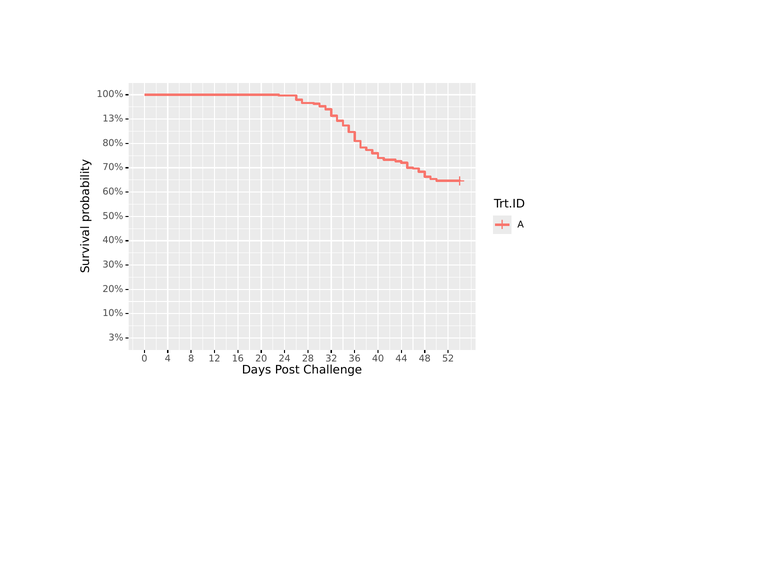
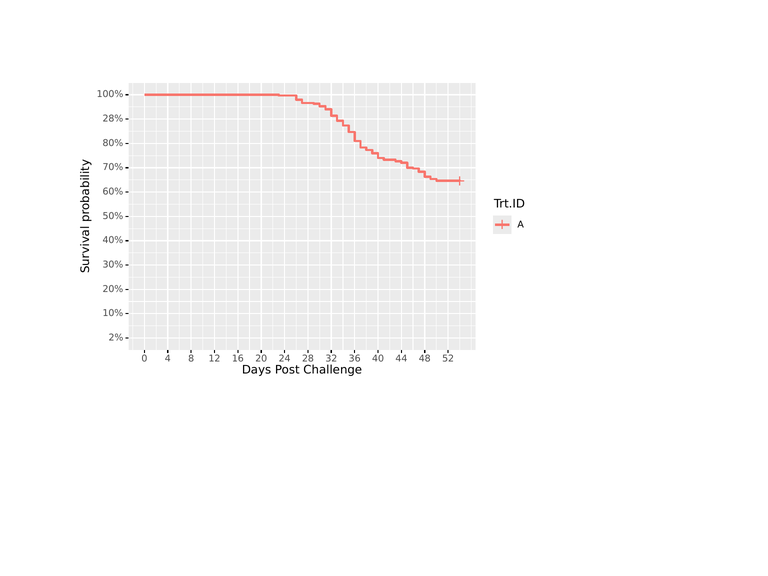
13%: 13% -> 28% (113, 119)
3%: 3% -> 2% (116, 338)
